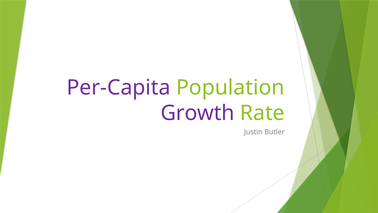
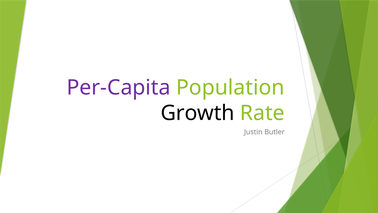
Growth colour: purple -> black (198, 113)
